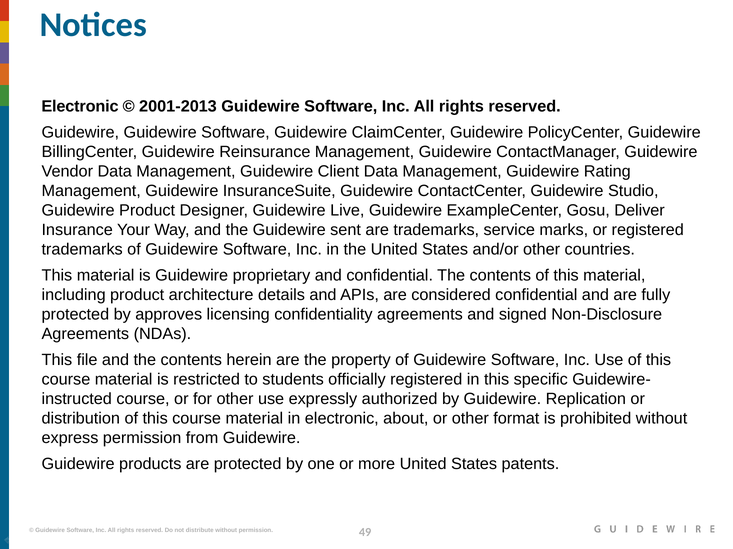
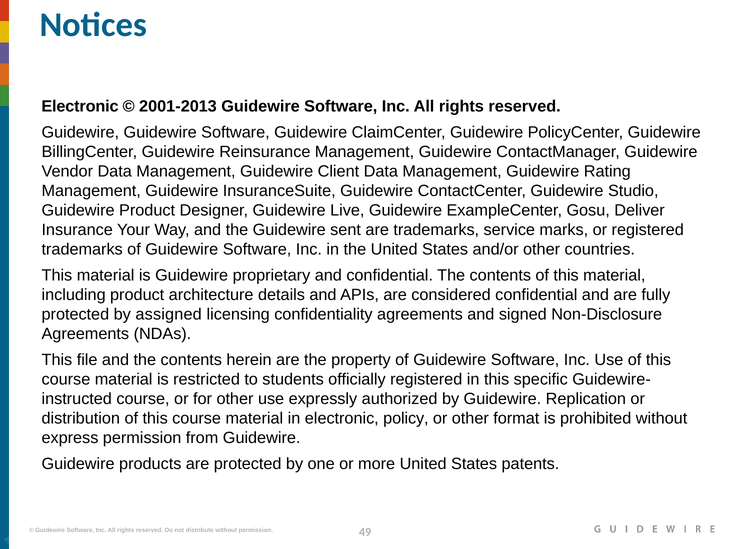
approves: approves -> assigned (169, 315)
about: about -> policy (406, 419)
